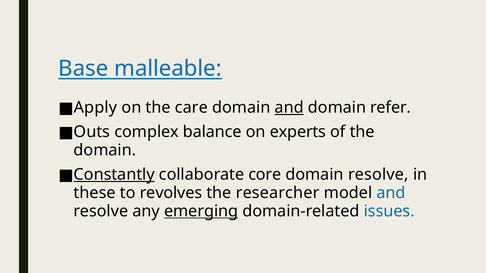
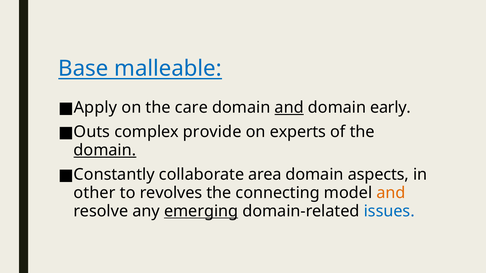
refer: refer -> early (391, 108)
balance: balance -> provide (212, 132)
domain underline: none -> present (105, 150)
Constantly underline: present -> none (114, 175)
core: core -> area (265, 175)
domain resolve: resolve -> aspects (378, 175)
these: these -> other (95, 193)
researcher: researcher -> connecting (278, 193)
and colour: blue -> orange (391, 193)
